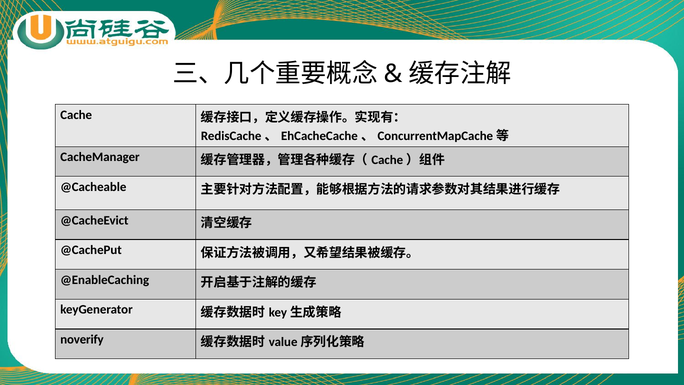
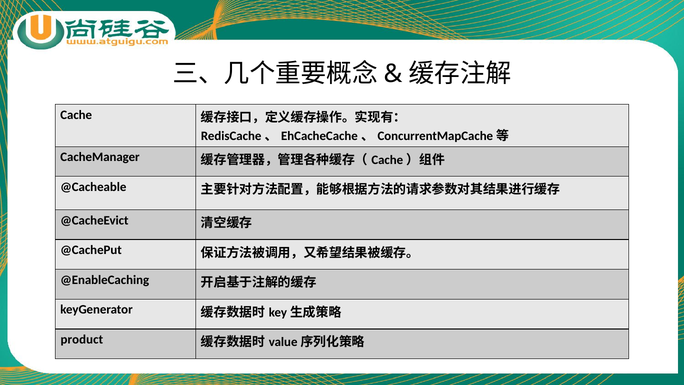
noverify: noverify -> product (82, 339)
